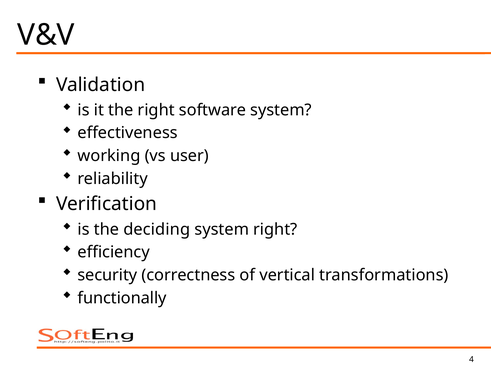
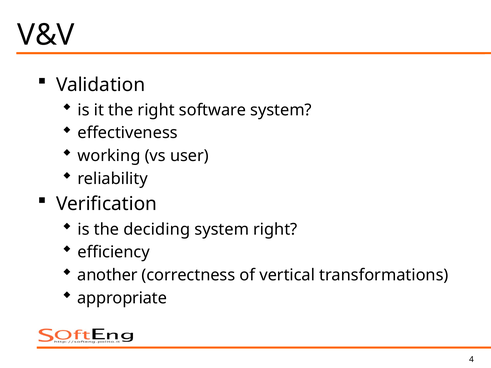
security: security -> another (107, 275)
functionally: functionally -> appropriate (122, 298)
